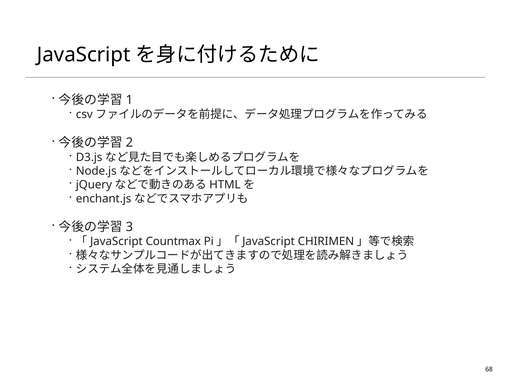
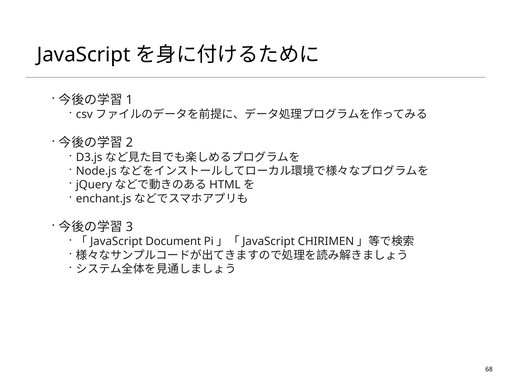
Countmax: Countmax -> Document (173, 242)
